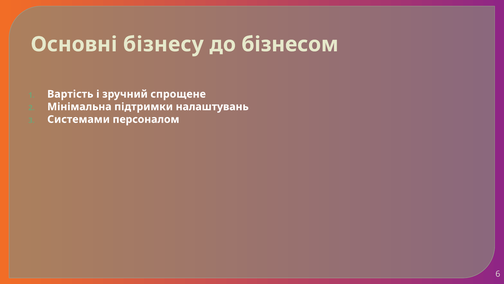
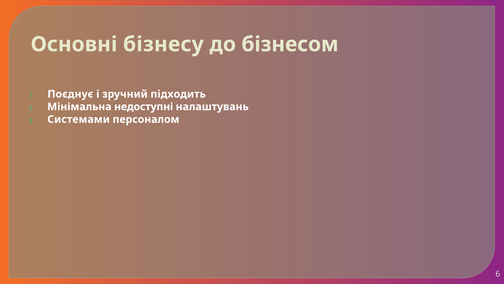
Вартість: Вартість -> Поєднує (70, 94)
спрощене: спрощене -> підходить (178, 94)
підтримки: підтримки -> недоступні (144, 107)
